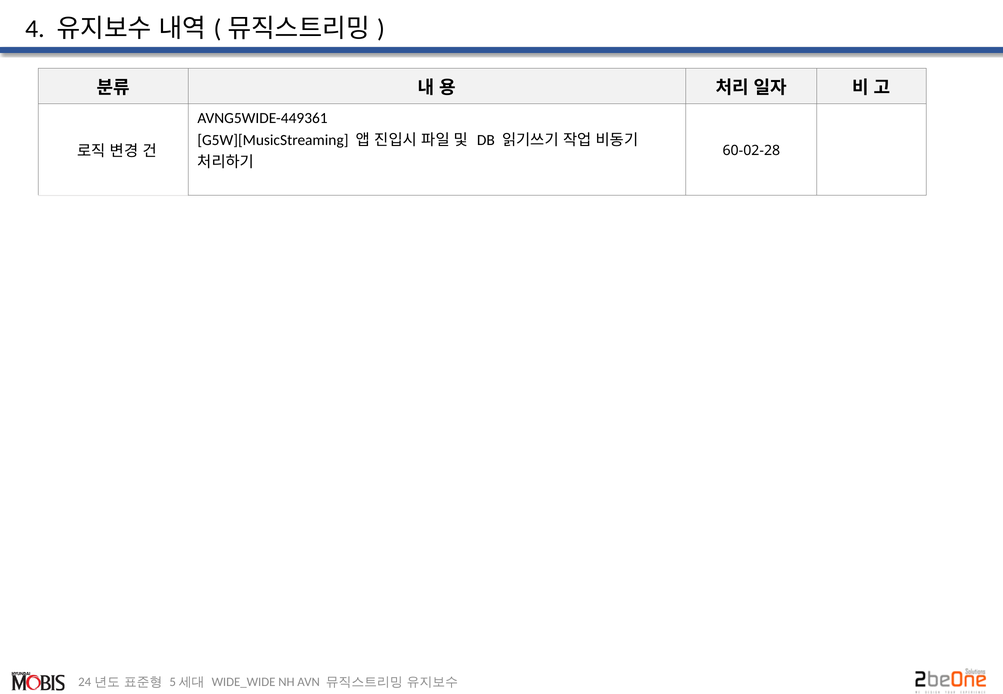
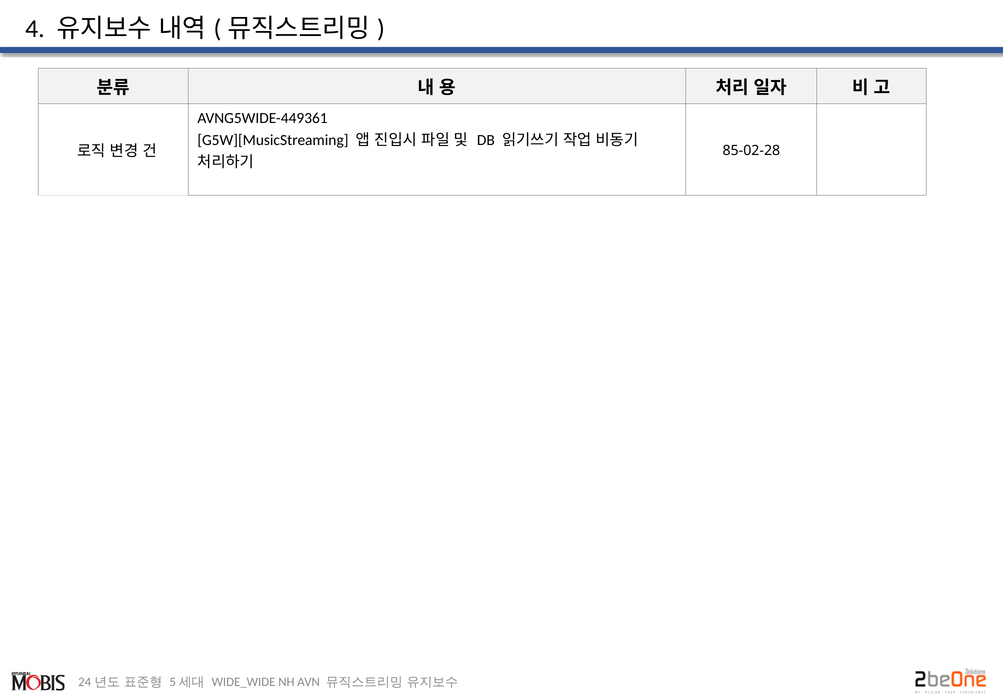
60-02-28: 60-02-28 -> 85-02-28 (751, 150)
